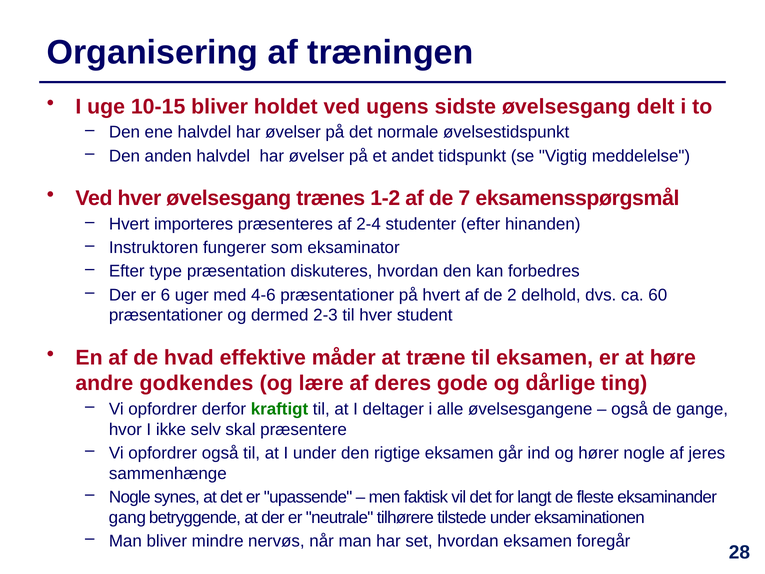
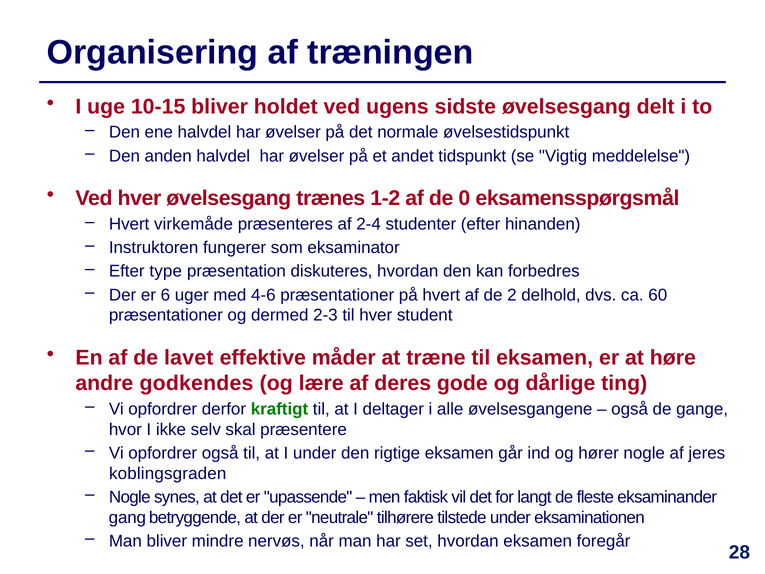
7: 7 -> 0 (464, 198)
importeres: importeres -> virkemåde (193, 224)
hvad: hvad -> lavet (189, 358)
sammenhænge: sammenhænge -> koblingsgraden (168, 473)
